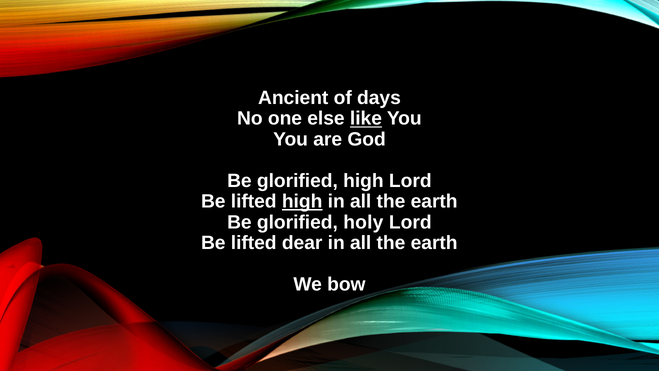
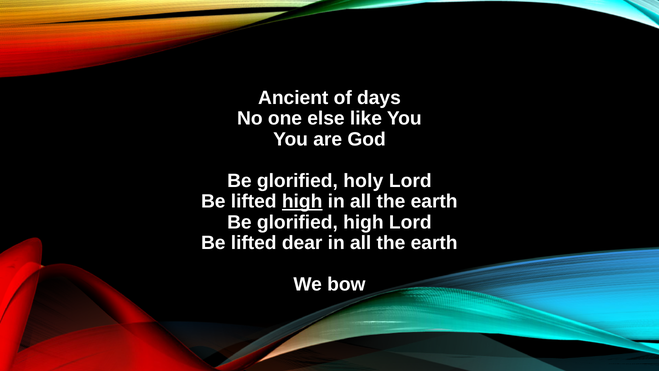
like underline: present -> none (366, 118)
glorified high: high -> holy (363, 181)
glorified holy: holy -> high (363, 222)
